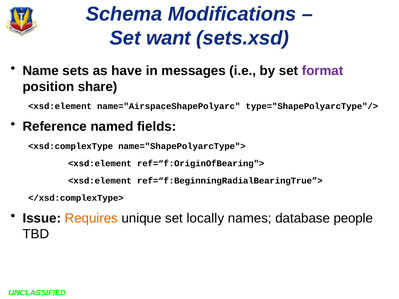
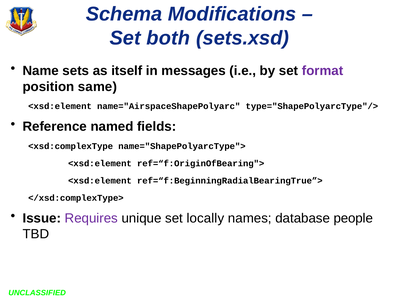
want: want -> both (168, 38)
have: have -> itself (127, 71)
share: share -> same (97, 87)
Requires colour: orange -> purple (91, 218)
